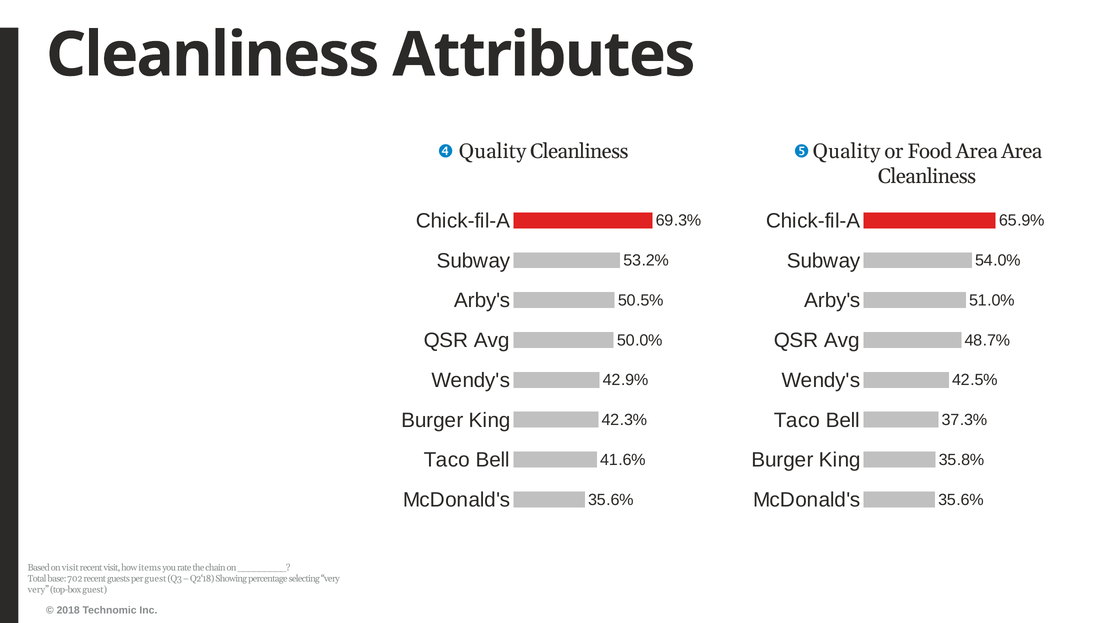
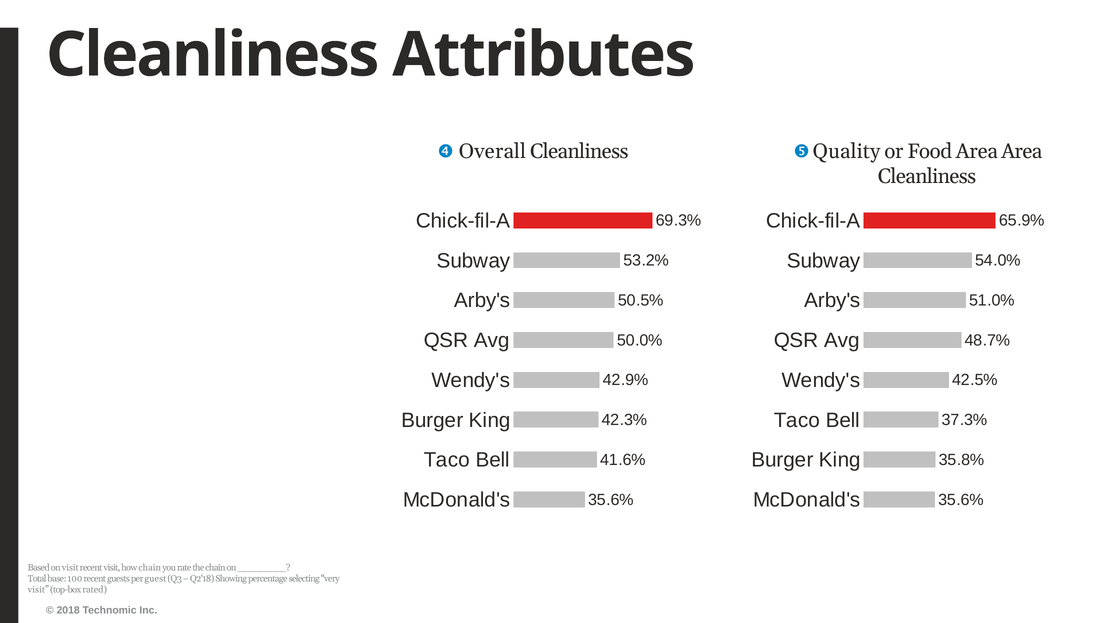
Quality: Quality -> Overall (492, 151)
how items: items -> chain (150, 567)
702: 702 -> 100 (75, 578)
very: very -> visit (38, 590)
top-box guest: guest -> rated (95, 590)
